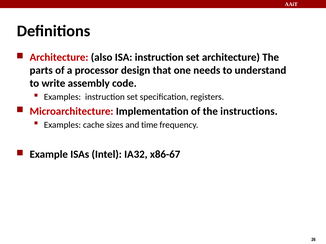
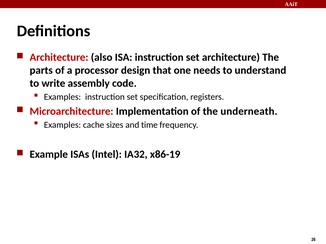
instructions: instructions -> underneath (249, 111)
x86-67: x86-67 -> x86-19 (165, 155)
